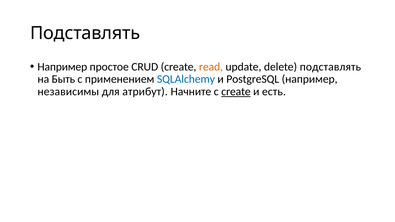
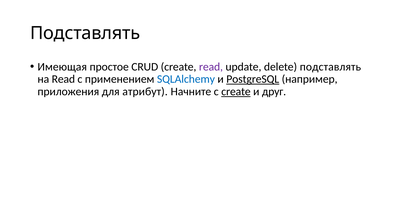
Например: Например -> Имеющая (62, 67)
read colour: orange -> purple (211, 67)
на Быть: Быть -> Read (63, 79)
PostgreSQL underline: none -> present (253, 79)
независимы: независимы -> приложения (68, 92)
есть: есть -> друг (274, 92)
